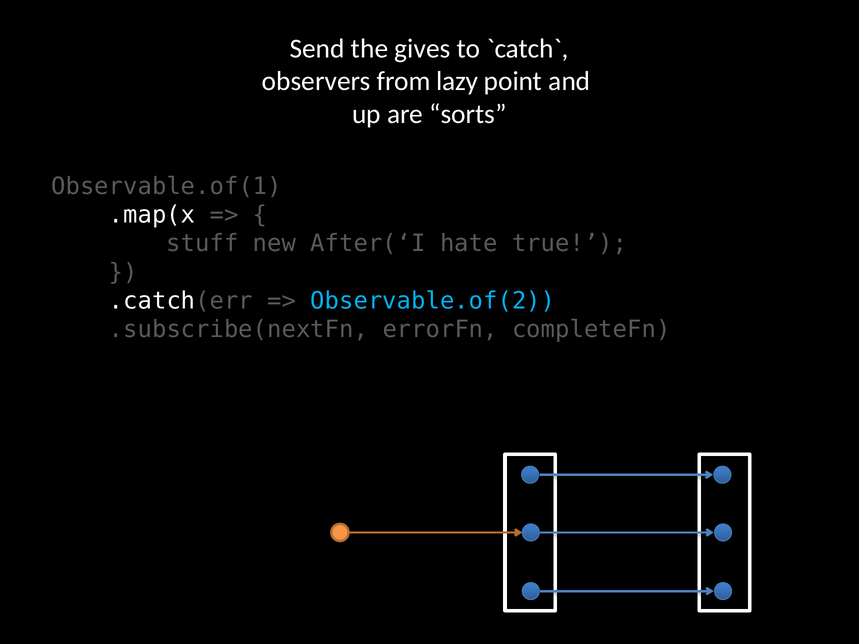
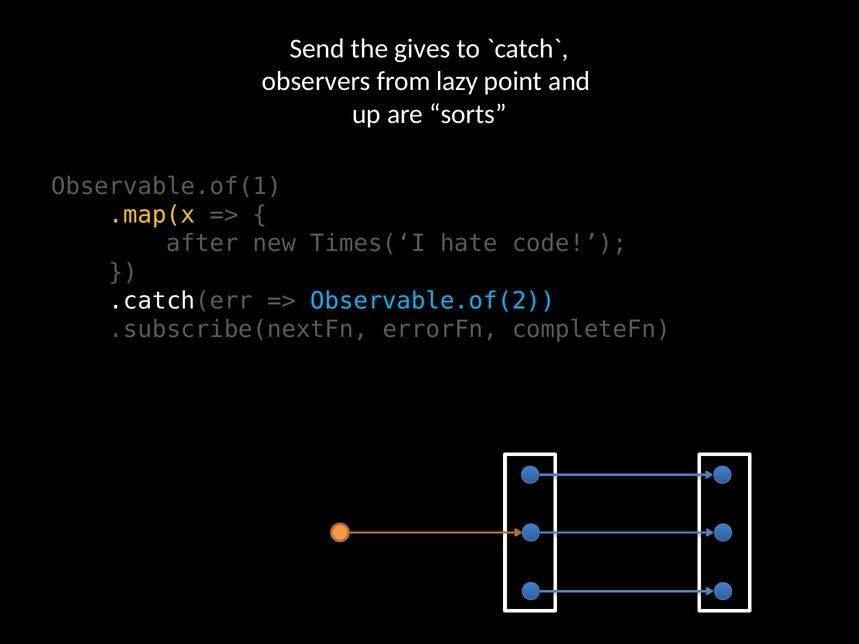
.map(x colour: white -> yellow (152, 215)
stuff: stuff -> after (202, 244)
After(‘I: After(‘I -> Times(‘I (368, 244)
true: true -> code (570, 244)
